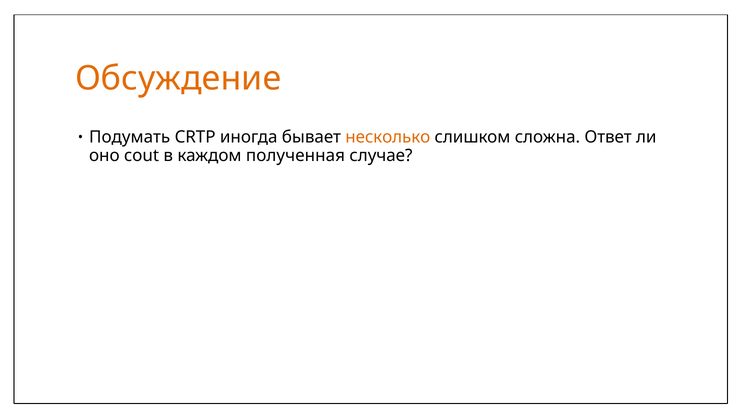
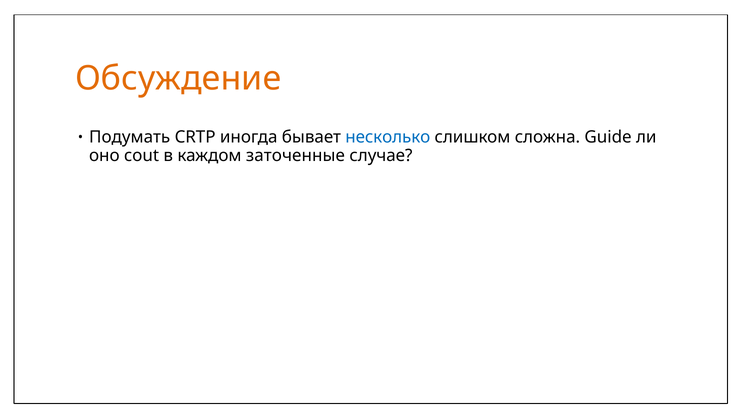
несколько colour: orange -> blue (388, 137)
Ответ: Ответ -> Guide (608, 137)
полученная: полученная -> заточенные (295, 155)
